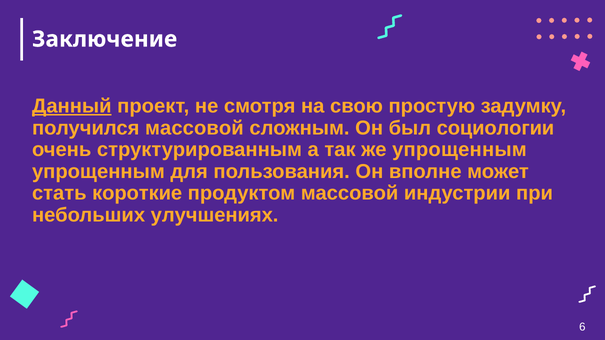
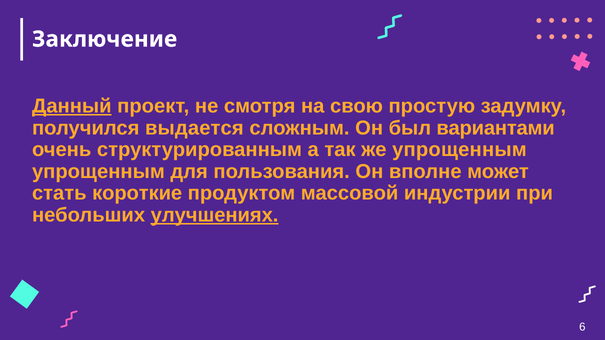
получился массовой: массовой -> выдается (194, 128)
социологии: социологии -> вариантами (496, 128)
улучшениях underline: none -> present (215, 215)
